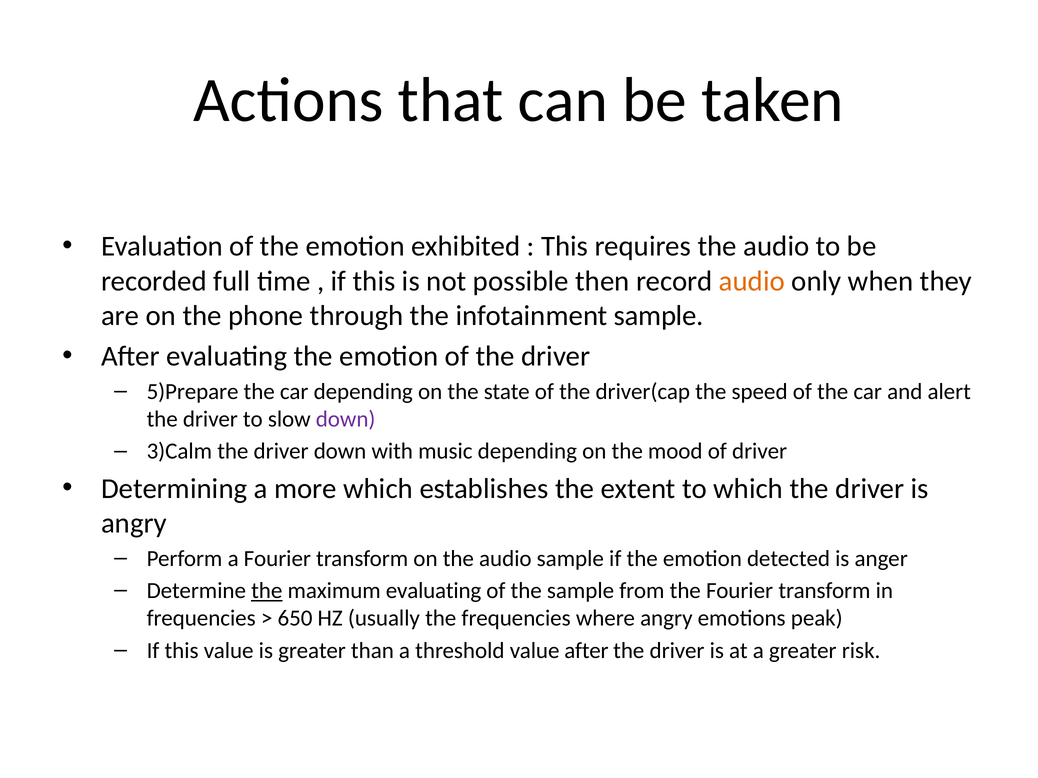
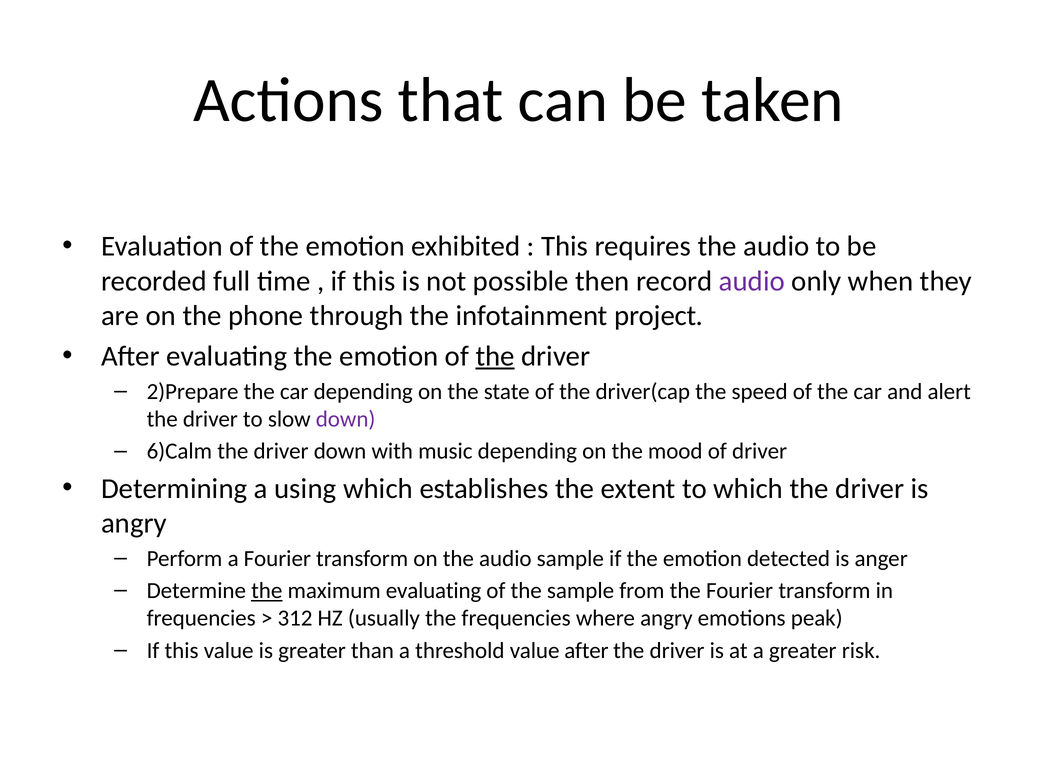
audio colour: orange -> purple (752, 281)
infotainment sample: sample -> project (659, 316)
the underline: none -> present (495, 356)
5)Prepare: 5)Prepare -> 2)Prepare (193, 392)
3)Calm: 3)Calm -> 6)Calm (179, 452)
more: more -> using (305, 489)
650: 650 -> 312 (295, 619)
